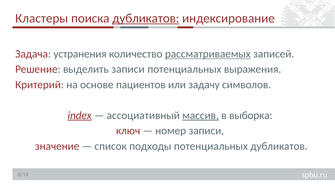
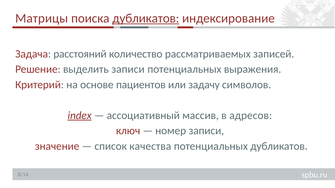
Кластеры: Кластеры -> Матрицы (42, 18)
устранения: устранения -> расстояний (80, 54)
рассматриваемых underline: present -> none (208, 54)
массив underline: present -> none (201, 116)
выборка: выборка -> адресов (251, 116)
подходы: подходы -> качества (150, 146)
